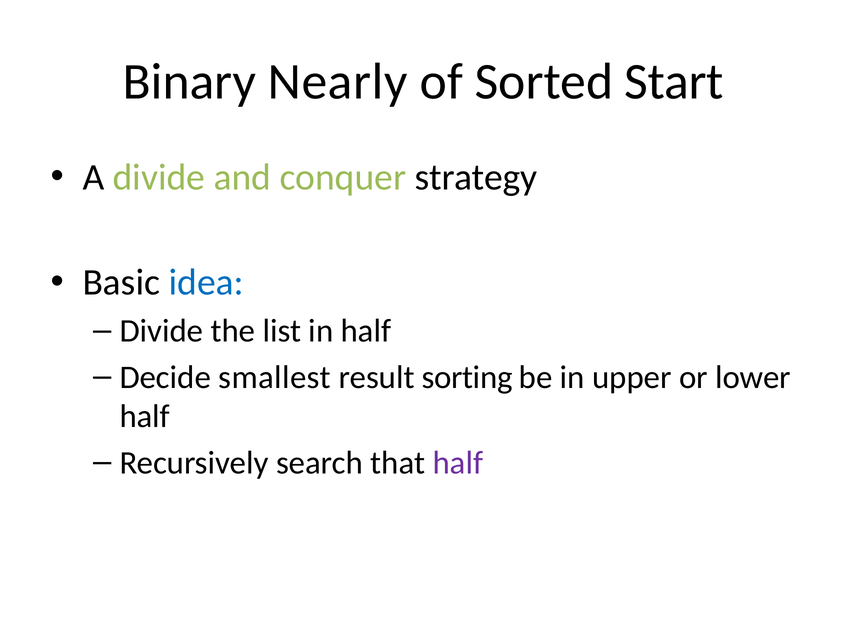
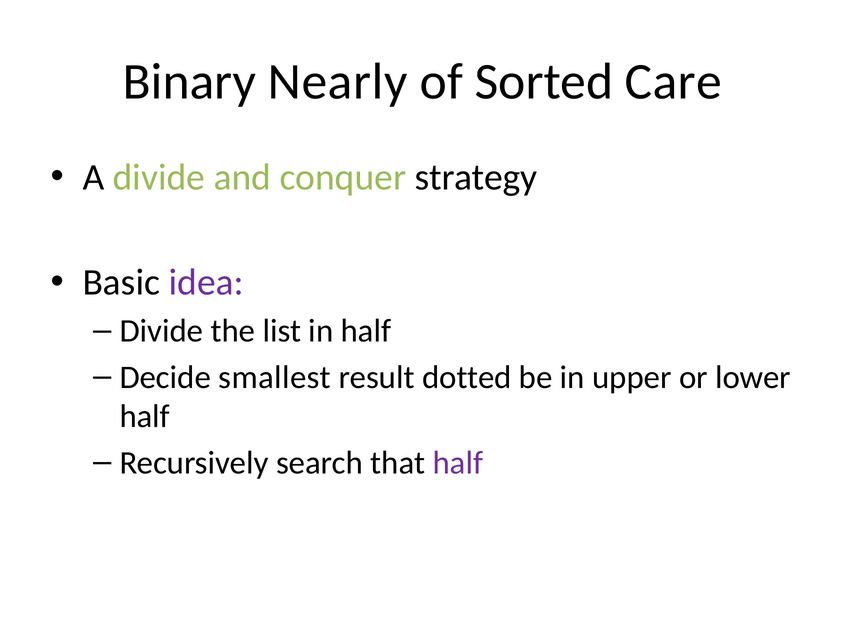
Start: Start -> Care (673, 82)
idea colour: blue -> purple (206, 283)
sorting: sorting -> dotted (467, 377)
